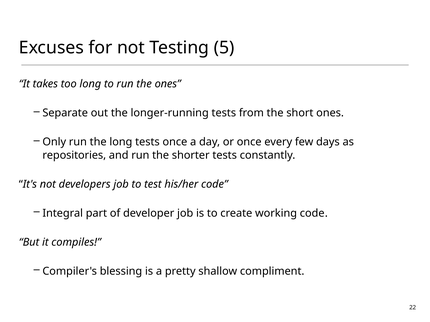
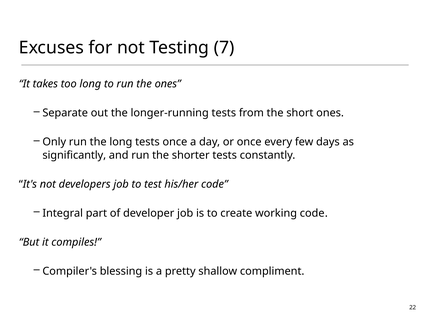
5: 5 -> 7 (224, 48)
repositories: repositories -> significantly (74, 155)
